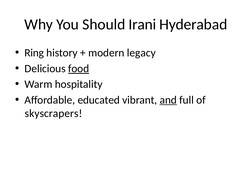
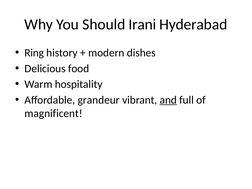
legacy: legacy -> dishes (141, 53)
food underline: present -> none (79, 69)
educated: educated -> grandeur (99, 100)
skyscrapers: skyscrapers -> magnificent (54, 113)
